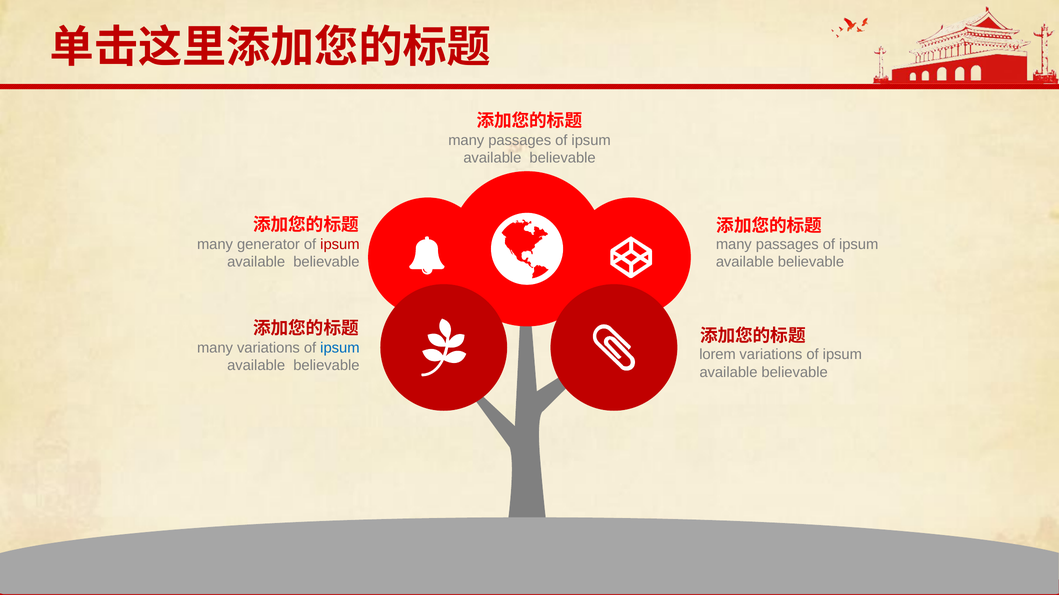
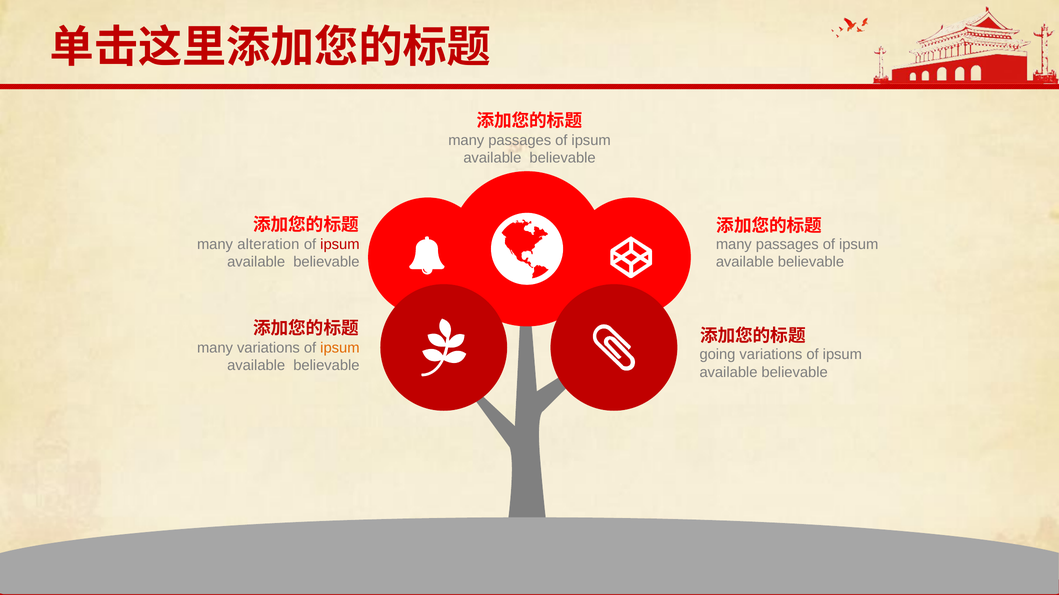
generator: generator -> alteration (268, 245)
ipsum colour: blue -> orange (340, 348)
lorem: lorem -> going (717, 355)
